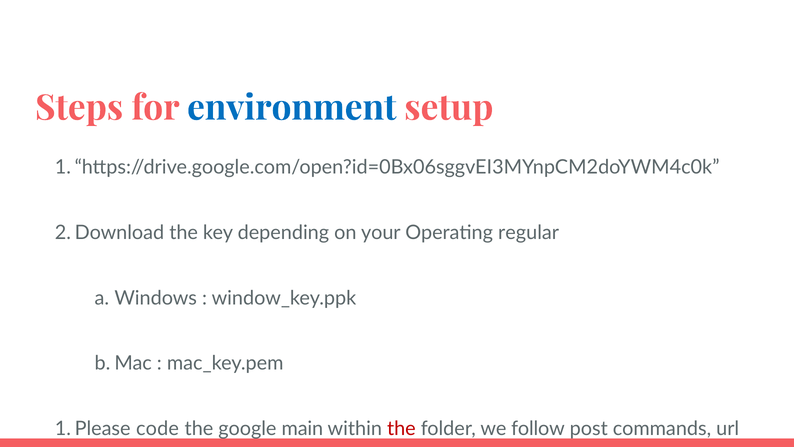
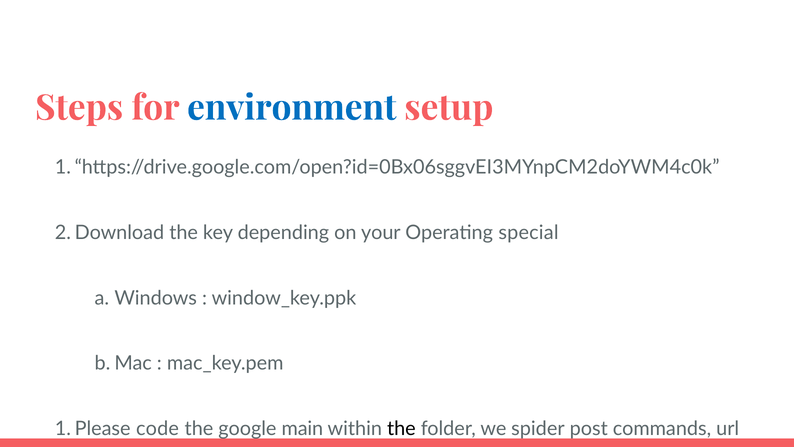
regular: regular -> special (528, 233)
the colour: red -> black (401, 428)
follow: follow -> spider (538, 428)
